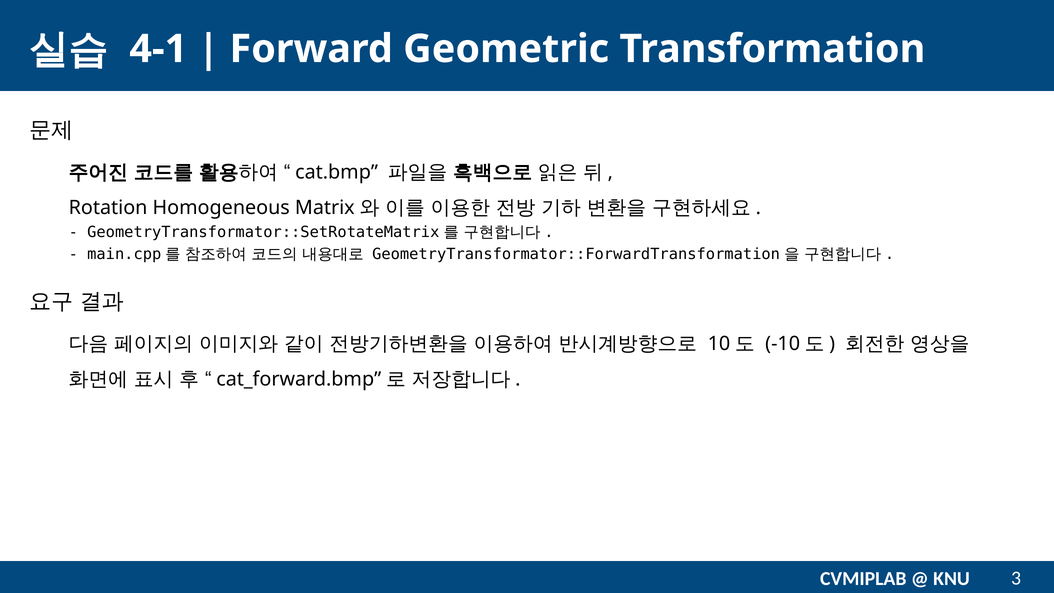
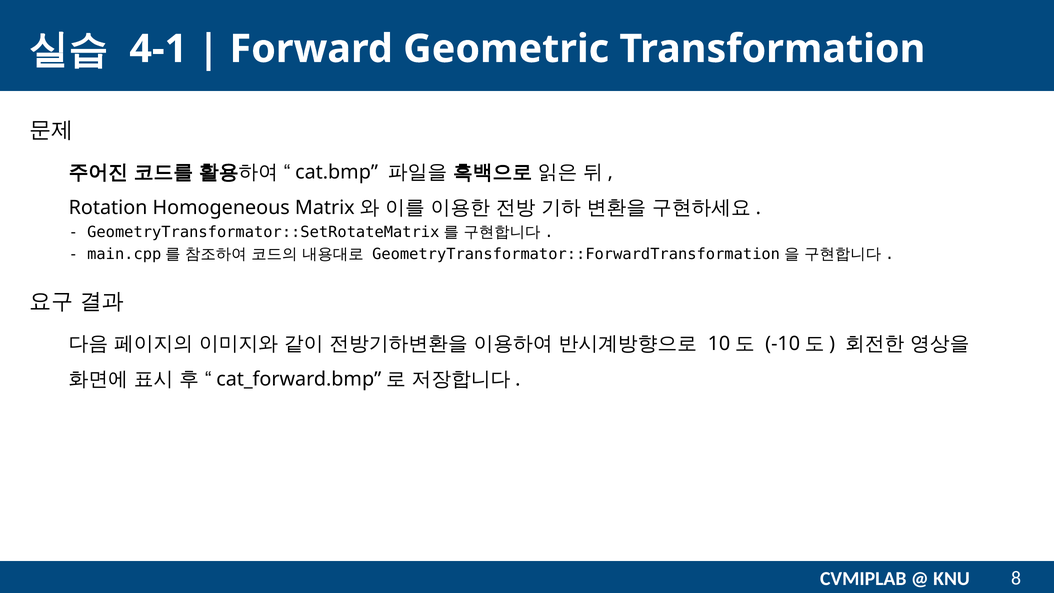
3: 3 -> 8 (1016, 578)
